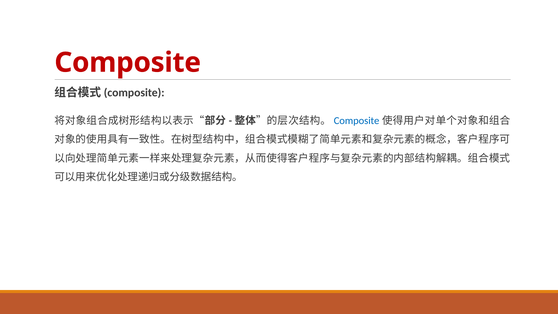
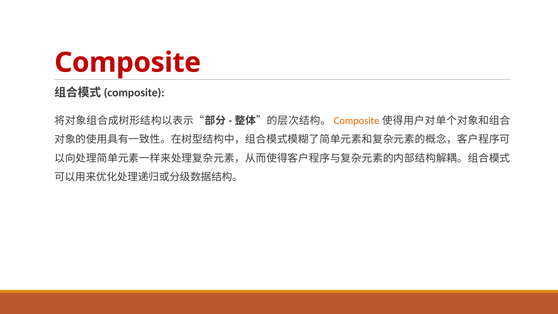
Composite colour: blue -> orange (357, 121)
